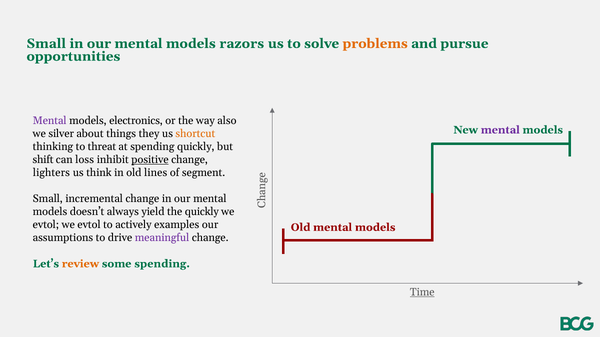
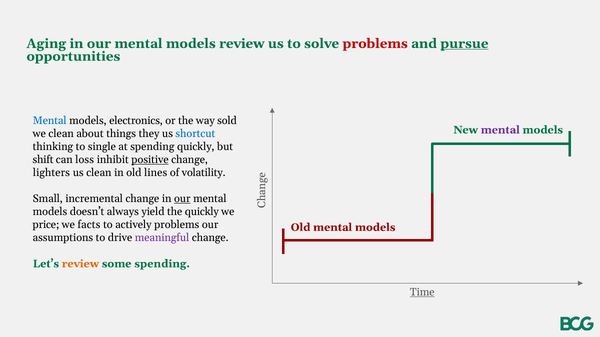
Small: Small -> Aging (46, 44)
models razors: razors -> review (242, 44)
problems colour: orange -> red (375, 44)
pursue underline: none -> present (464, 44)
Mental colour: purple -> blue (50, 121)
also: also -> sold (227, 121)
we silver: silver -> clean (61, 134)
shortcut colour: orange -> blue (195, 134)
threat: threat -> single (102, 147)
us think: think -> clean (99, 173)
segment: segment -> volatility (204, 173)
our underline: none -> present (182, 199)
evtol: evtol -> price (46, 225)
evtol: evtol -> facts (89, 225)
actively examples: examples -> problems (177, 225)
